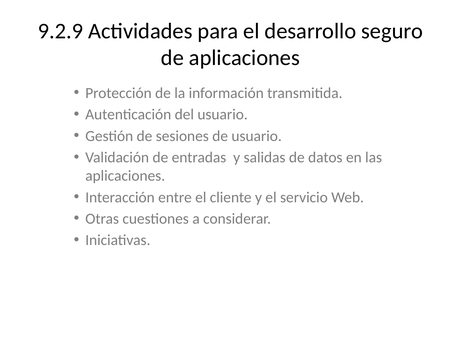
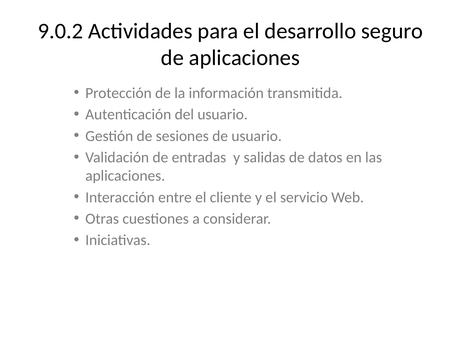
9.2.9: 9.2.9 -> 9.0.2 (60, 31)
